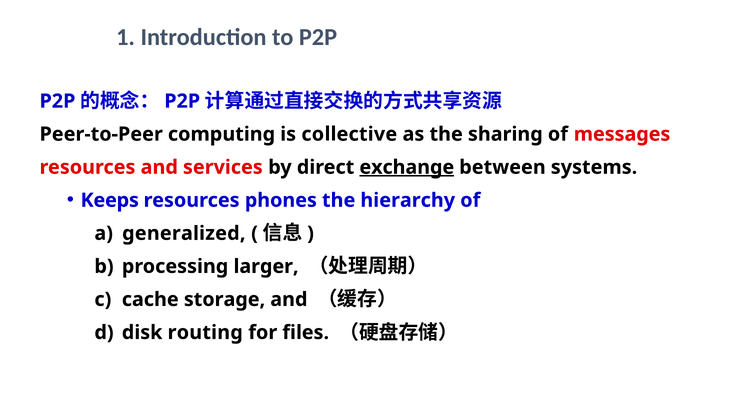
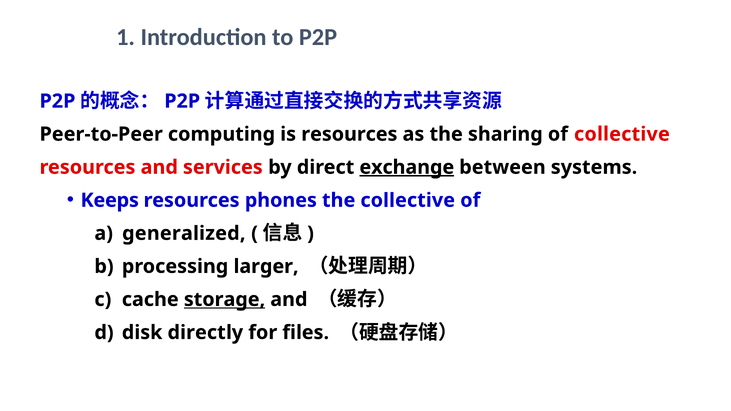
is collective: collective -> resources (349, 134)
of messages: messages -> collective (622, 134)
the hierarchy: hierarchy -> collective (408, 200)
storage underline: none -> present (225, 300)
routing: routing -> directly (205, 333)
